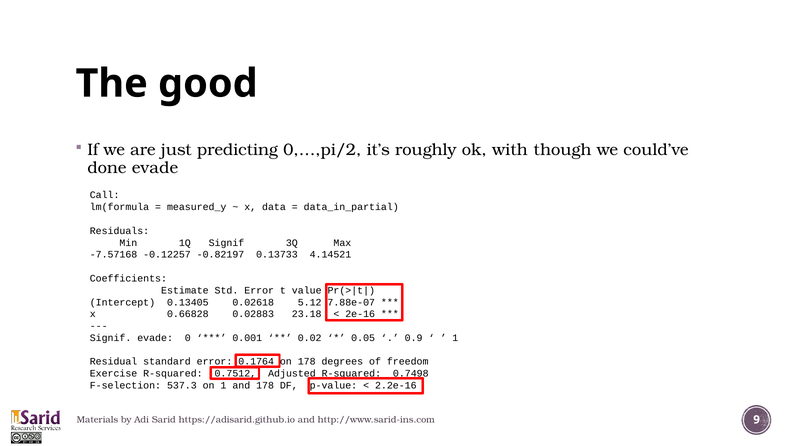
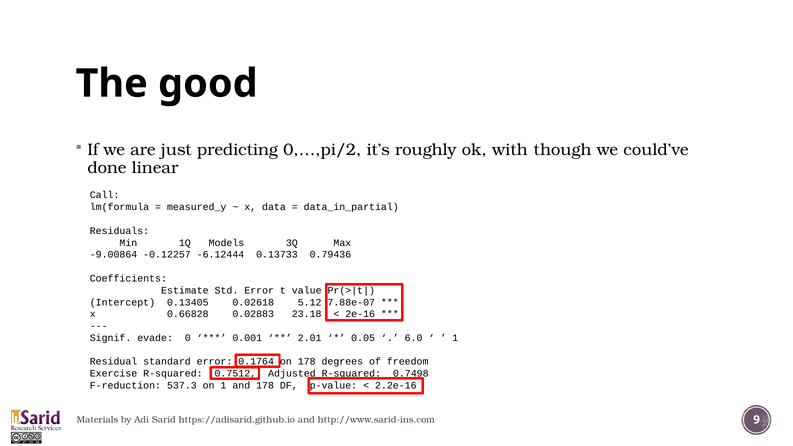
done evade: evade -> linear (155, 168)
1Q Signif: Signif -> Models (226, 243)
-7.57168: -7.57168 -> -9.00864 (114, 255)
-0.82197: -0.82197 -> -6.12444 (220, 255)
4.14521: 4.14521 -> 0.79436 (330, 255)
0.02: 0.02 -> 2.01 (310, 338)
0.9: 0.9 -> 6.0 (414, 338)
F-selection: F-selection -> F-reduction (125, 386)
